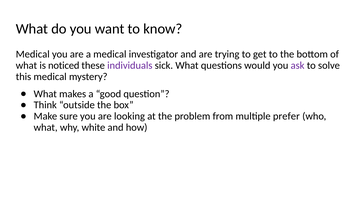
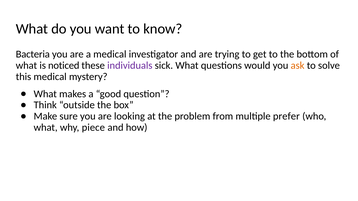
Medical: Medical -> Bacteria (33, 54)
ask colour: purple -> orange (298, 66)
white: white -> piece (93, 128)
